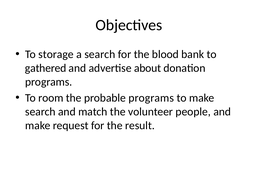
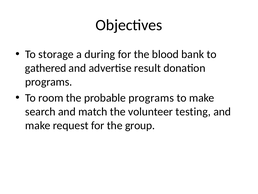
a search: search -> during (100, 54)
about: about -> result (148, 68)
people: people -> testing (193, 111)
result: result -> group (140, 125)
